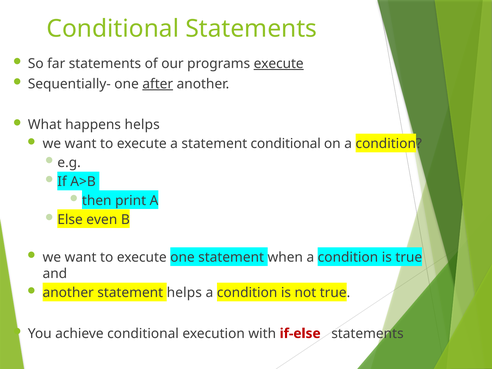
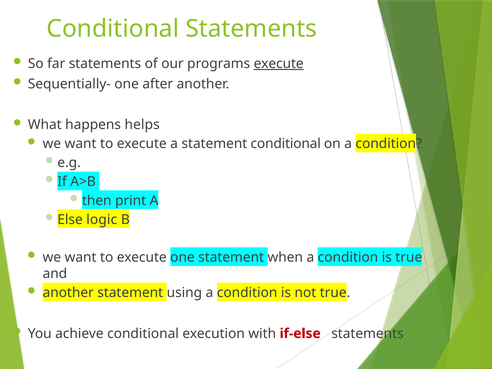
after underline: present -> none (158, 84)
even: even -> logic (102, 220)
statement helps: helps -> using (184, 293)
